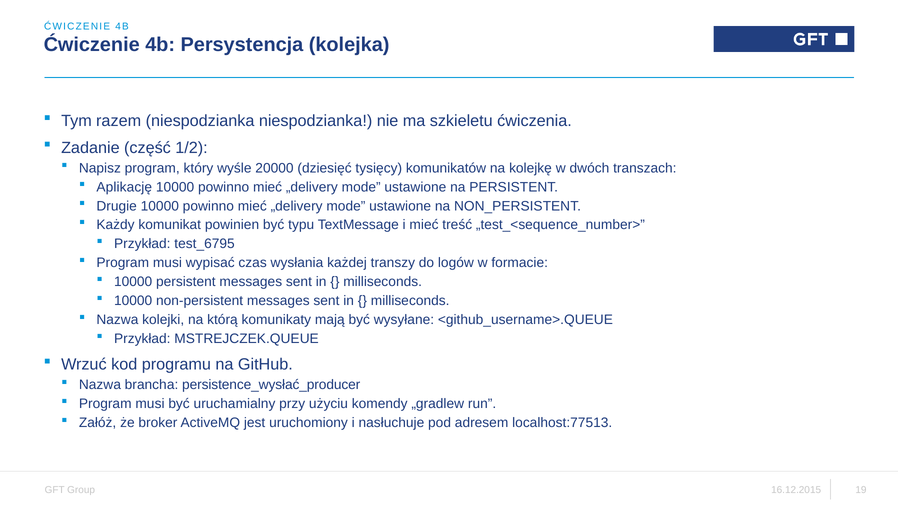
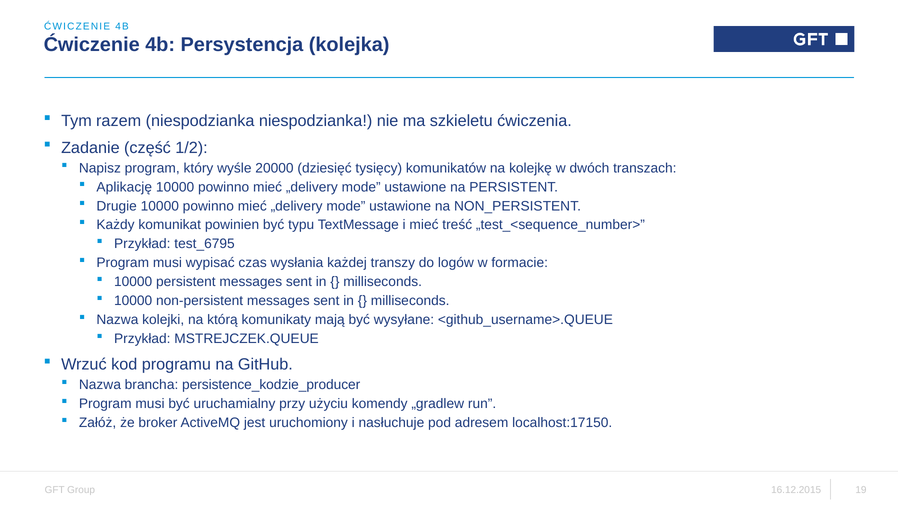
persistence_wysłać_producer: persistence_wysłać_producer -> persistence_kodzie_producer (271, 385)
localhost:77513: localhost:77513 -> localhost:17150 (562, 423)
